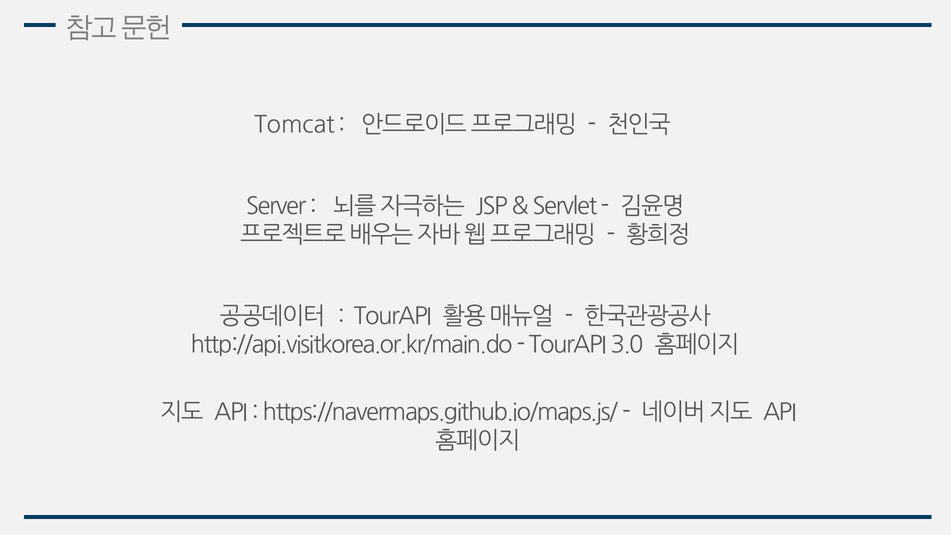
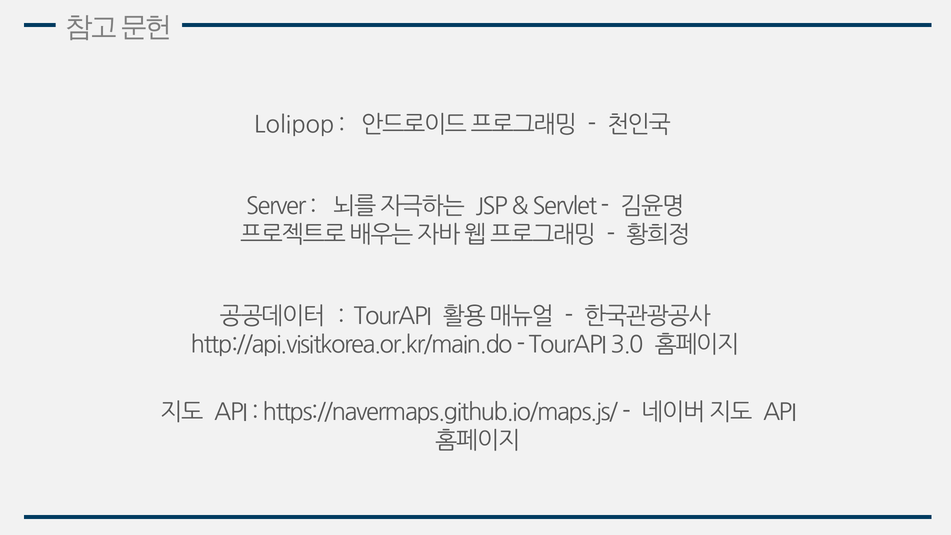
Tomcat: Tomcat -> Lolipop (294, 125)
